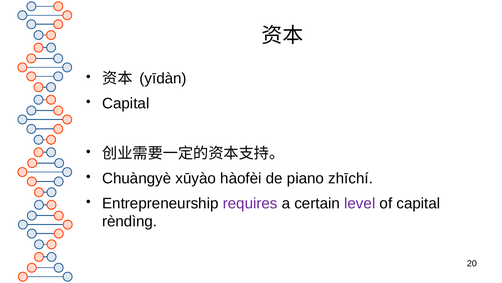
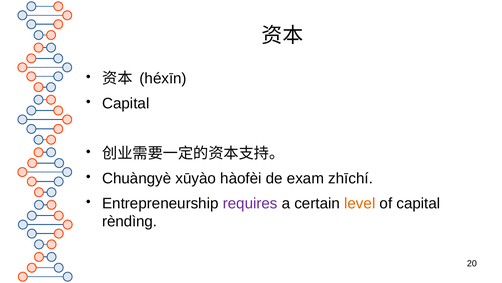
yīdàn: yīdàn -> héxīn (163, 78)
piano: piano -> exam (305, 178)
level colour: purple -> orange (360, 203)
